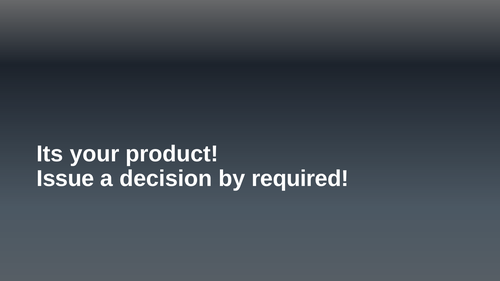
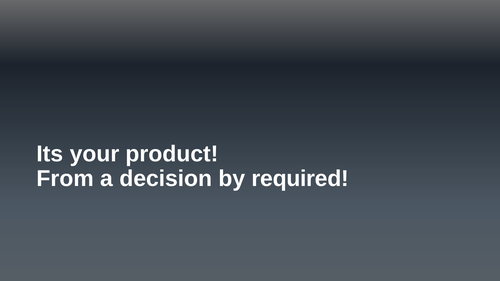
Issue: Issue -> From (65, 179)
